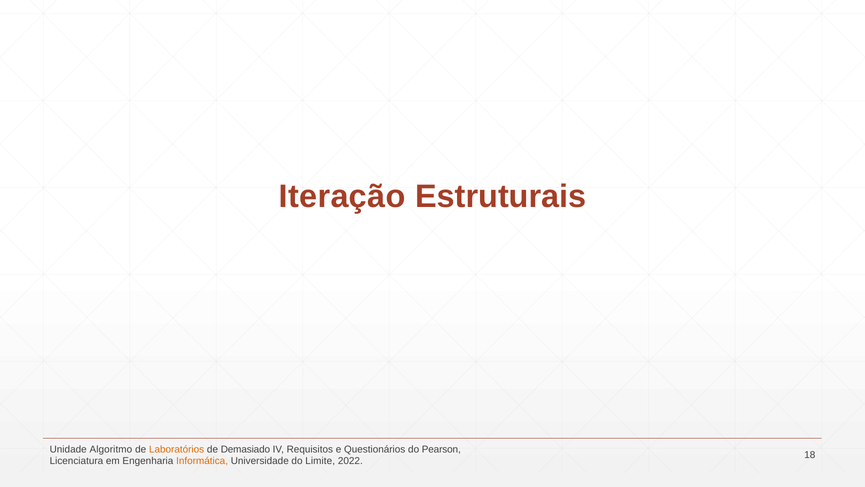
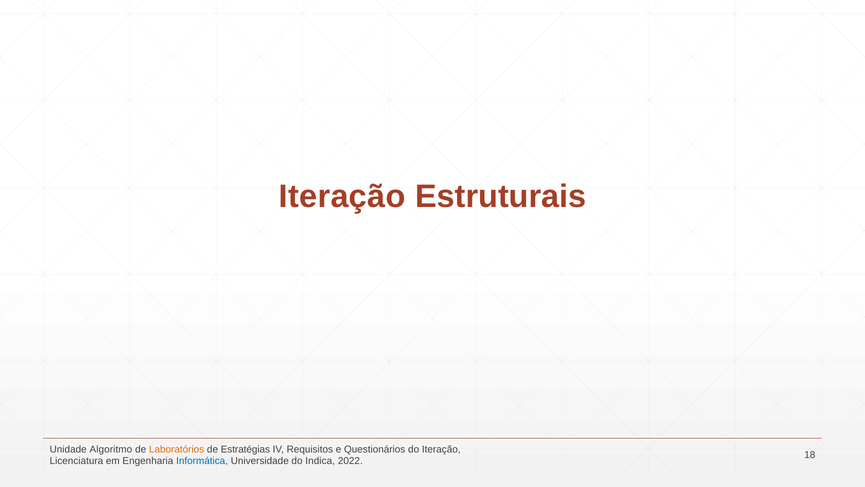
Demasiado: Demasiado -> Estratégias (245, 449)
do Pearson: Pearson -> Iteração (441, 449)
Informática colour: orange -> blue (202, 461)
Limite: Limite -> Indica (320, 461)
